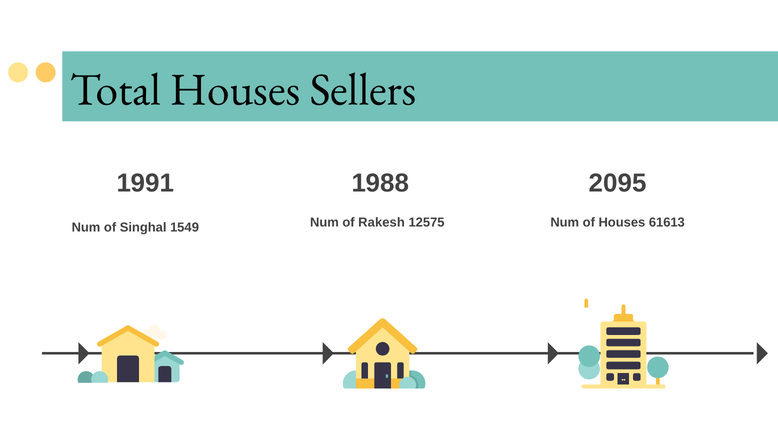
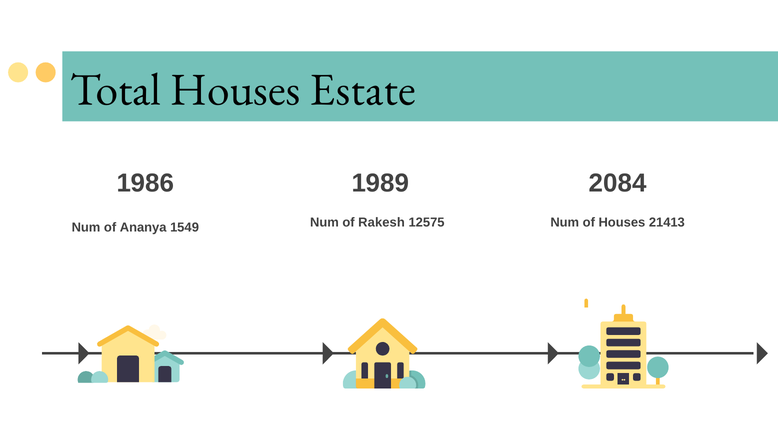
Sellers: Sellers -> Estate (363, 89)
1991: 1991 -> 1986 (145, 183)
1988: 1988 -> 1989 (380, 183)
2095: 2095 -> 2084 (618, 183)
61613: 61613 -> 21413 (667, 222)
Singhal: Singhal -> Ananya (143, 227)
